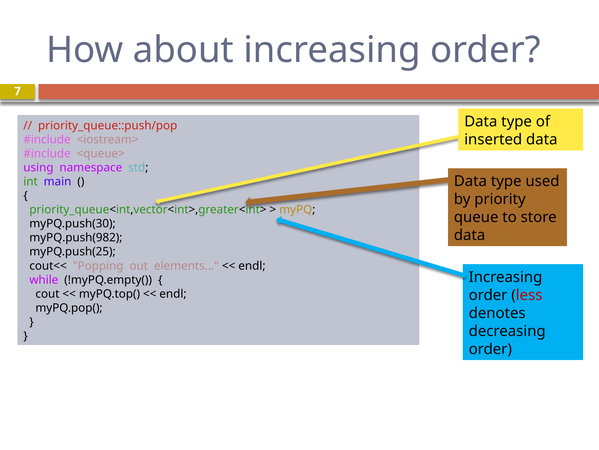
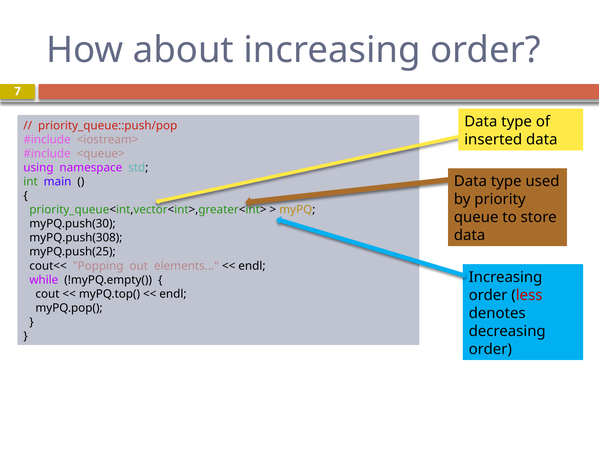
myPQ.push(982: myPQ.push(982 -> myPQ.push(308 (76, 237)
